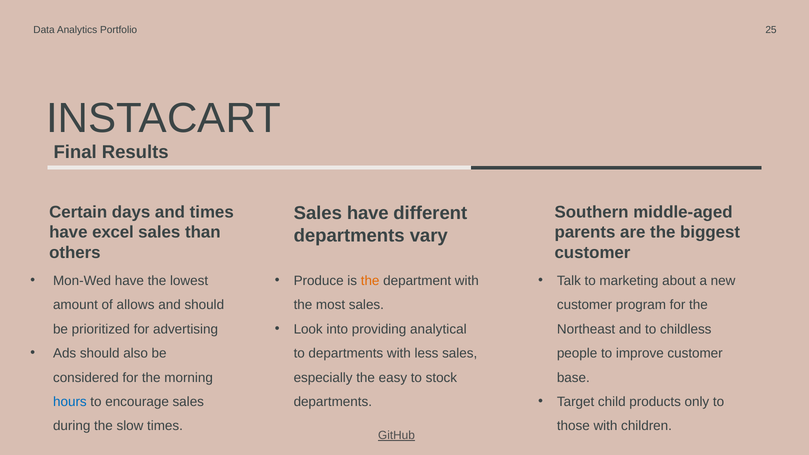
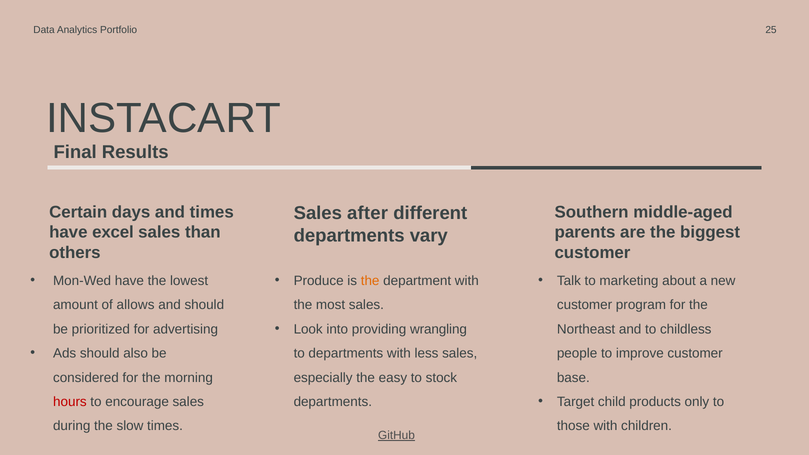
Sales have: have -> after (368, 213)
analytical: analytical -> wrangling (438, 329)
hours colour: blue -> red (70, 402)
